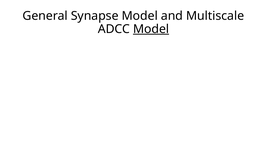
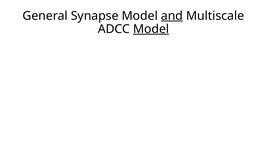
and underline: none -> present (172, 16)
